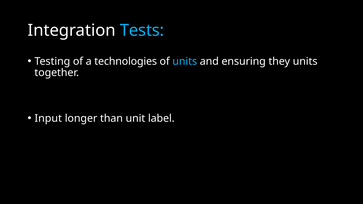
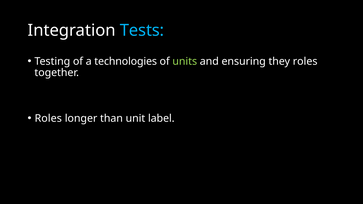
units colour: light blue -> light green (185, 61)
they units: units -> roles (305, 61)
Input: Input -> Roles (48, 118)
